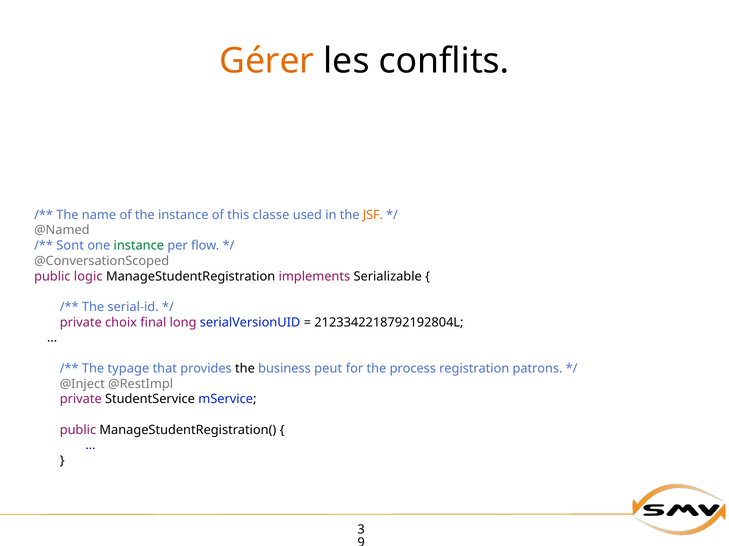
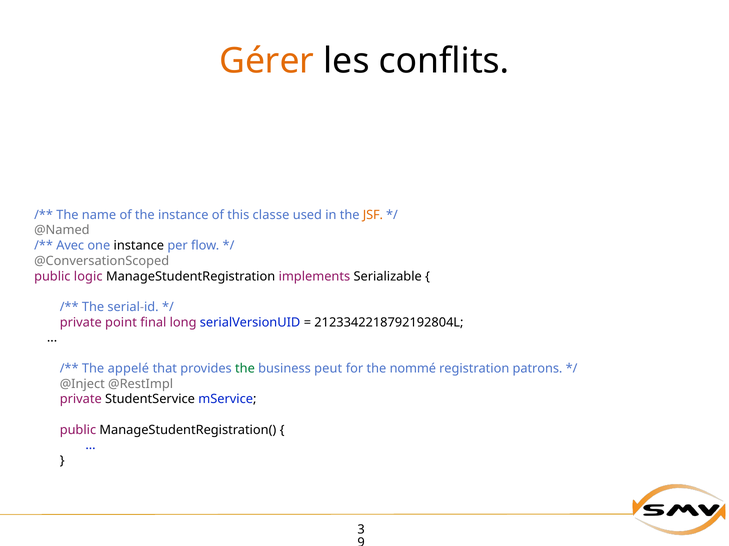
Sont: Sont -> Avec (70, 246)
instance colour: green -> black (139, 246)
choix: choix -> point (121, 323)
typage: typage -> appelé (128, 369)
the colour: black -> green (245, 369)
process: process -> nommé (413, 369)
